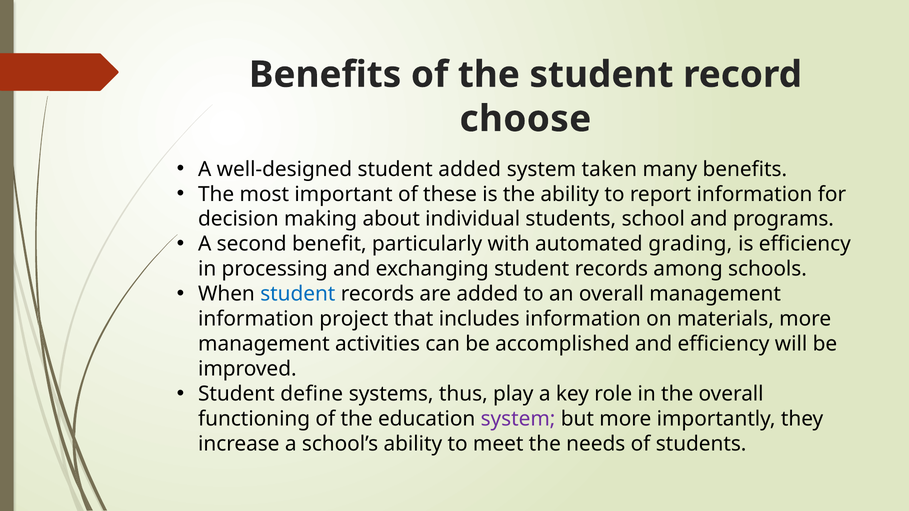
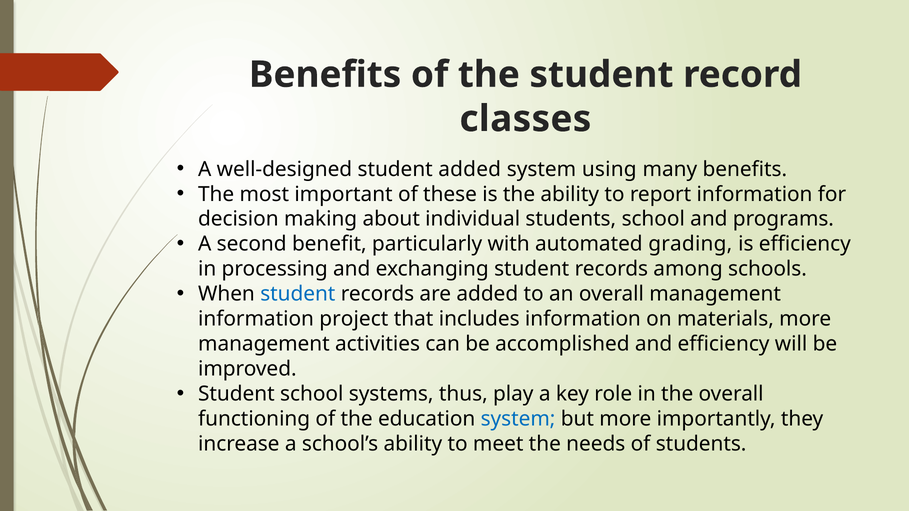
choose: choose -> classes (525, 119)
taken: taken -> using (609, 169)
Student define: define -> school (312, 394)
system colour: purple -> blue (518, 419)
